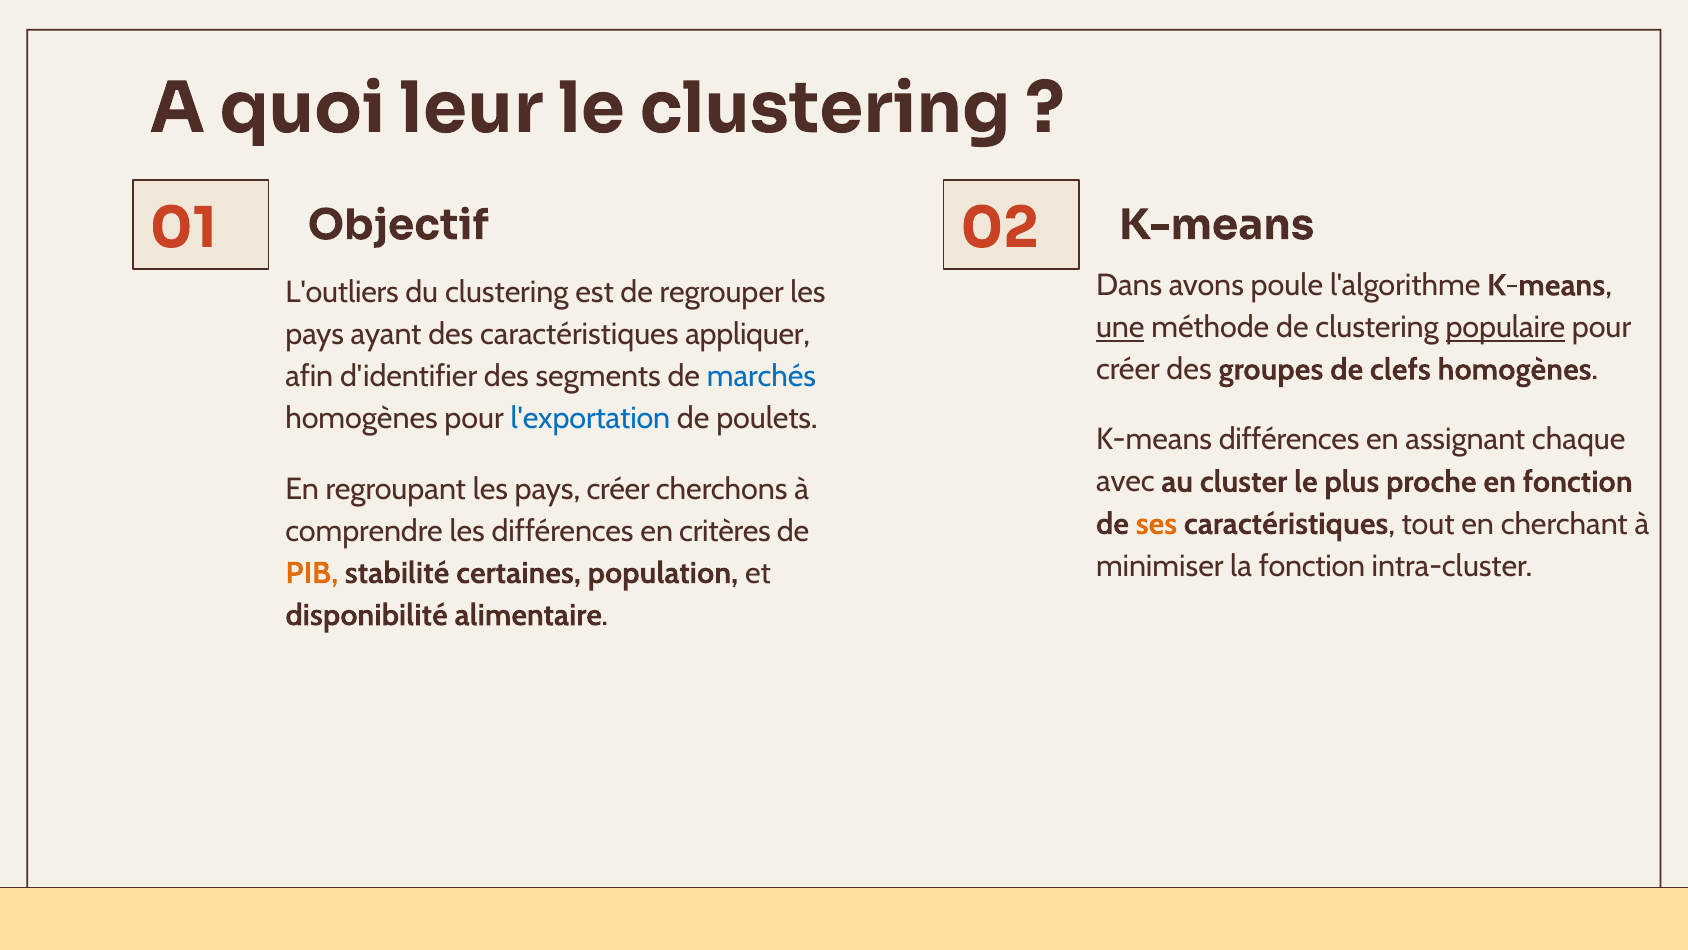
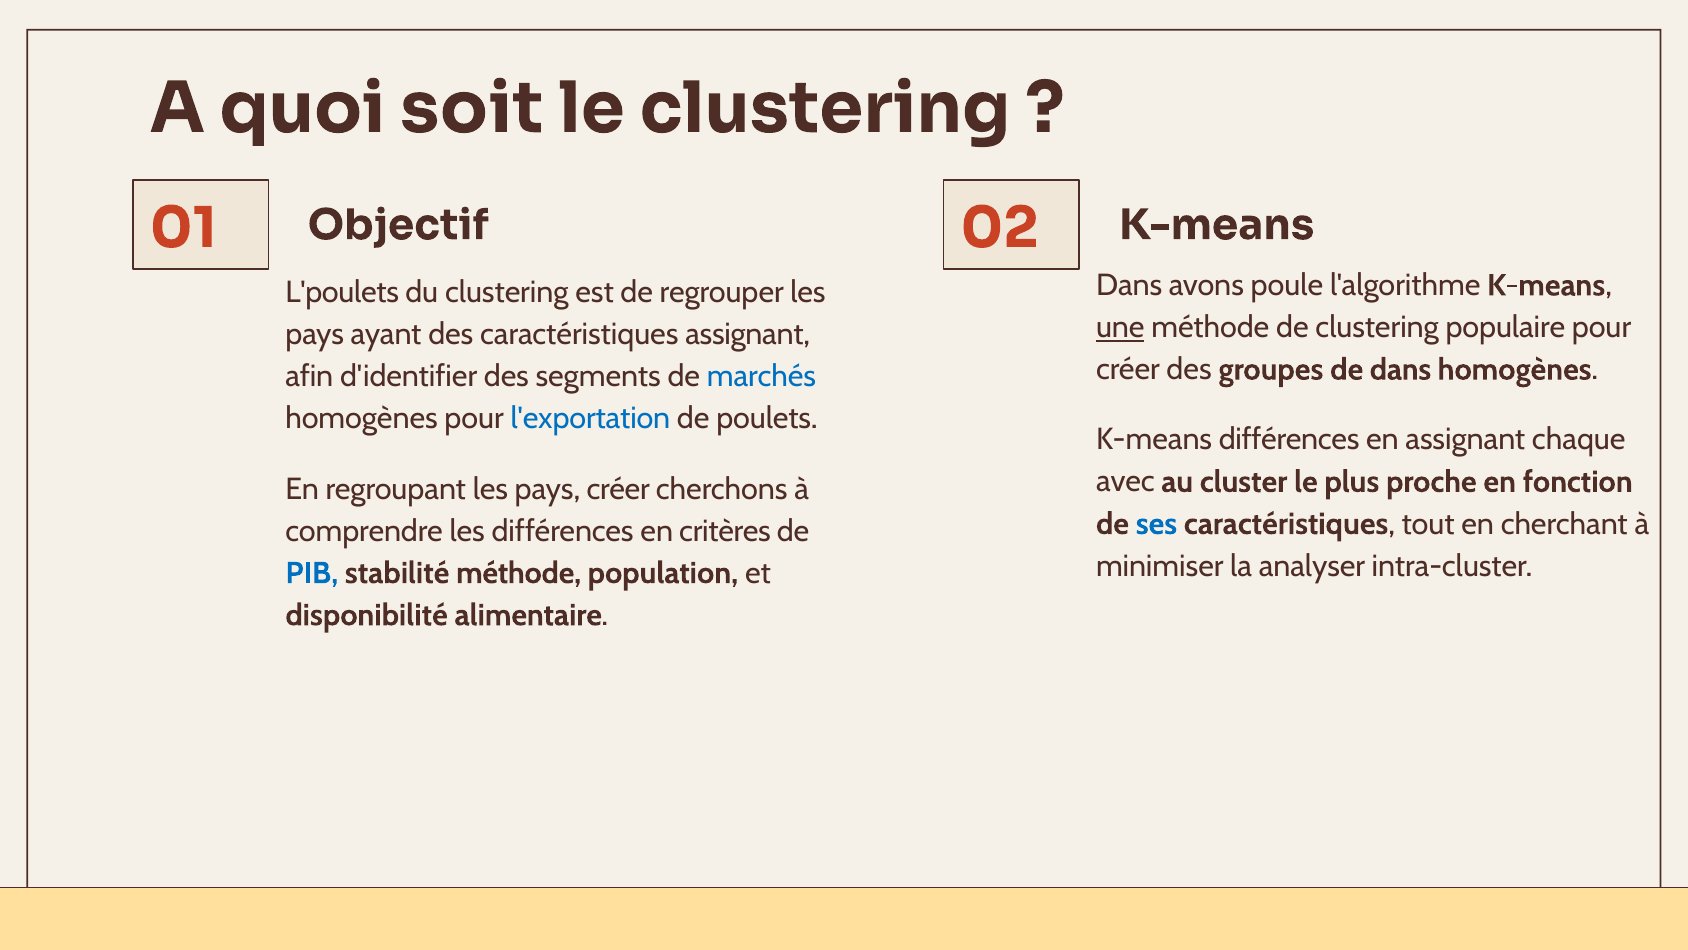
leur: leur -> soit (472, 109)
L'outliers: L'outliers -> L'poulets (342, 292)
populaire underline: present -> none (1505, 327)
caractéristiques appliquer: appliquer -> assignant (748, 334)
de clefs: clefs -> dans (1400, 369)
ses colour: orange -> blue (1156, 524)
la fonction: fonction -> analyser (1312, 566)
PIB colour: orange -> blue (312, 573)
stabilité certaines: certaines -> méthode (519, 573)
